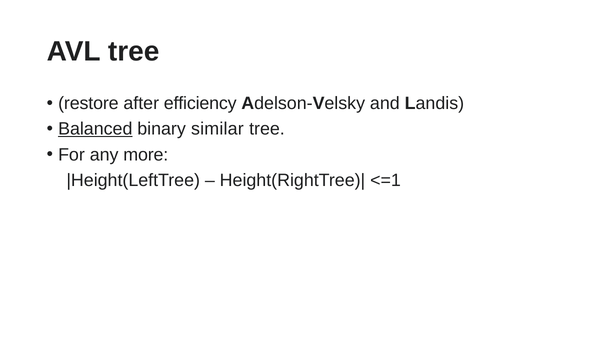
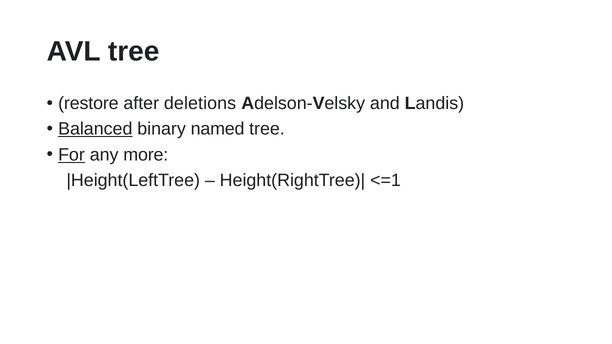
efficiency: efficiency -> deletions (200, 103)
similar: similar -> named (218, 129)
For underline: none -> present (71, 155)
